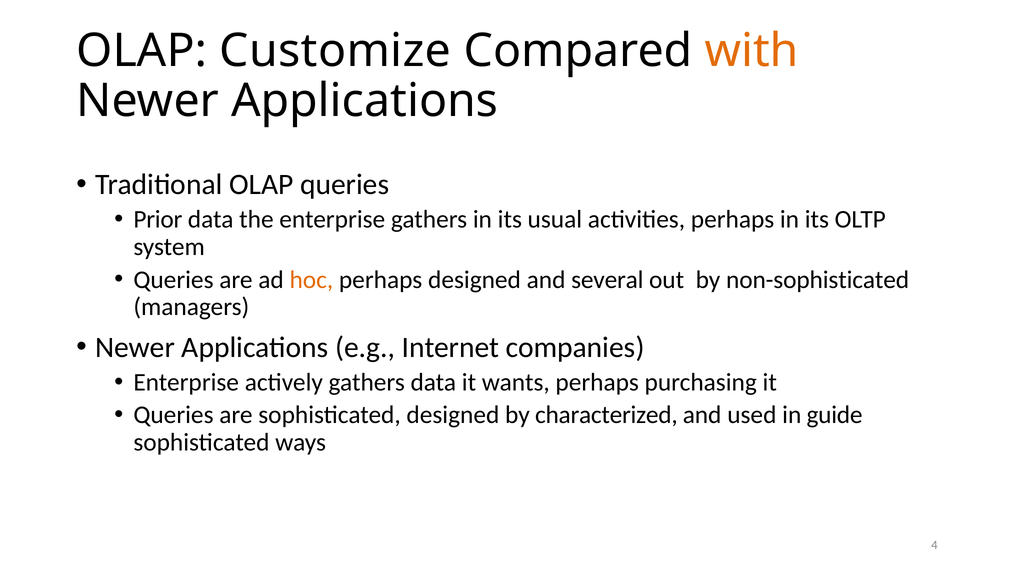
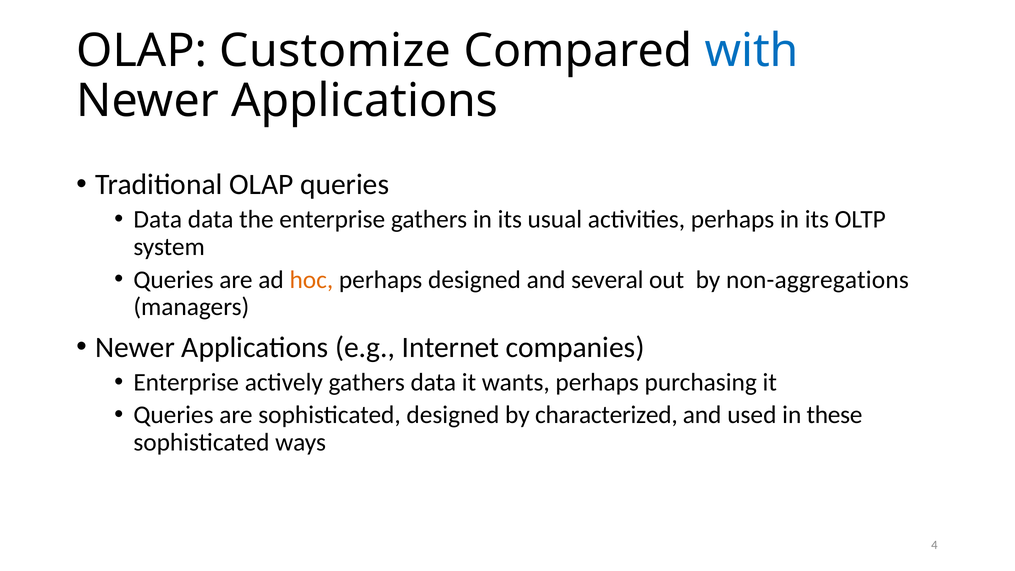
with colour: orange -> blue (752, 51)
Prior: Prior -> Data (158, 220)
non-sophisticated: non-sophisticated -> non-aggregations (817, 280)
guide: guide -> these (835, 415)
